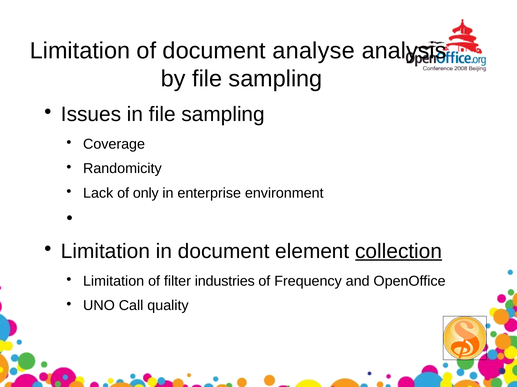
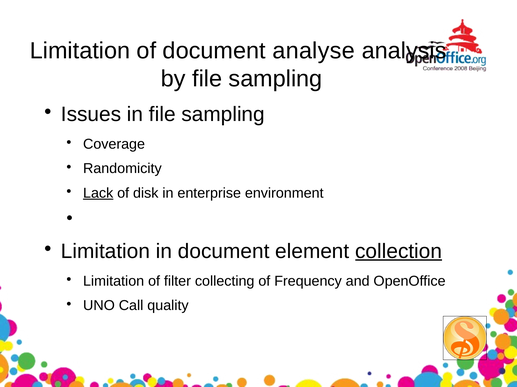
Lack underline: none -> present (98, 193)
only: only -> disk (146, 193)
industries: industries -> collecting (225, 282)
